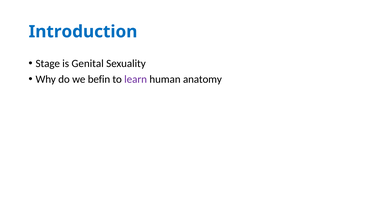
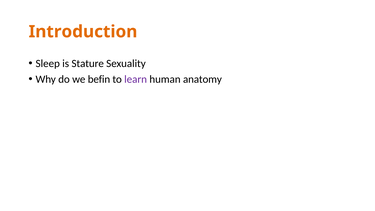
Introduction colour: blue -> orange (83, 32)
Stage: Stage -> Sleep (48, 63)
Genital: Genital -> Stature (88, 63)
